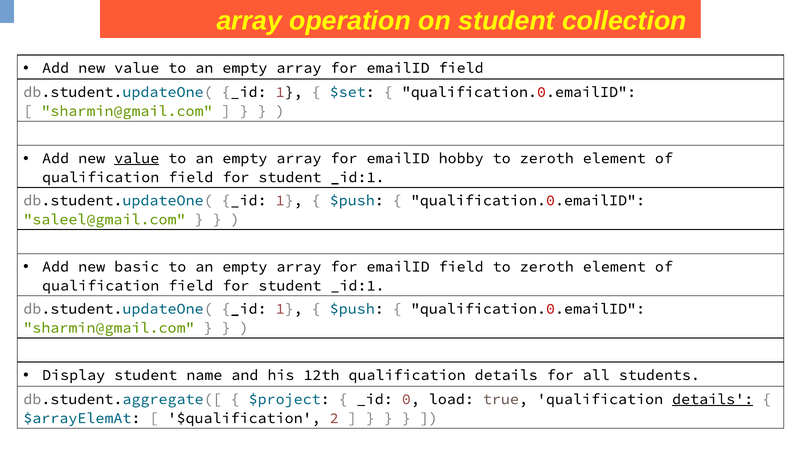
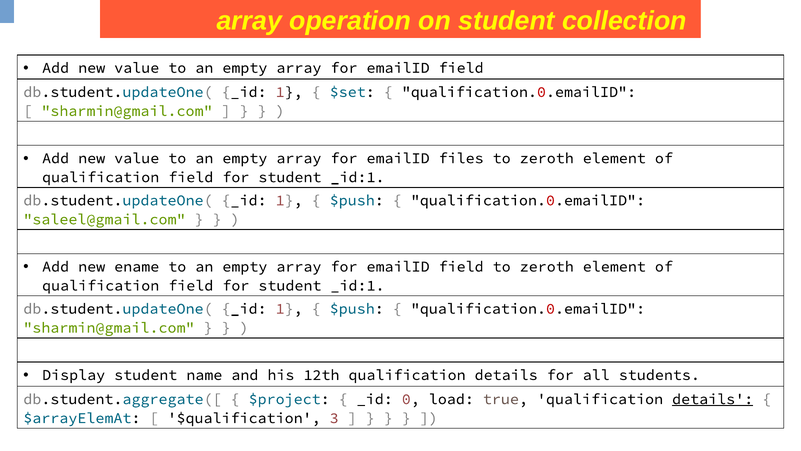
value underline: present -> none (137, 158)
hobby: hobby -> files (461, 158)
basic: basic -> ename (137, 266)
2: 2 -> 3 (334, 418)
